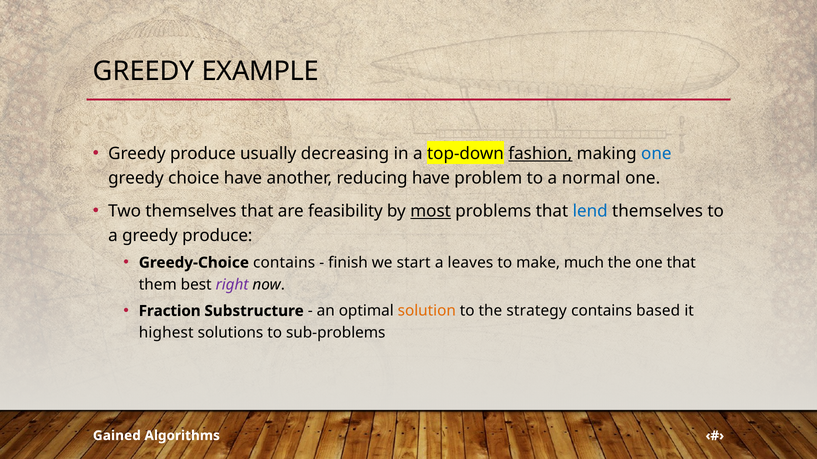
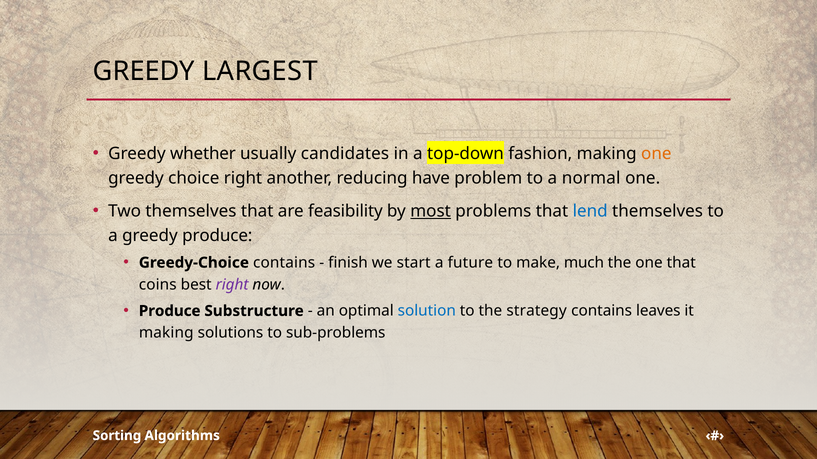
EXAMPLE: EXAMPLE -> LARGEST (260, 72)
produce: produce -> whether (203, 154)
decreasing: decreasing -> candidates (345, 154)
fashion underline: present -> none (540, 154)
one colour: blue -> orange (656, 154)
choice have: have -> right (243, 178)
leaves: leaves -> future (470, 263)
them: them -> coins (158, 285)
Fraction: Fraction -> Produce (170, 311)
solution colour: orange -> blue (427, 311)
based: based -> leaves (658, 311)
highest: highest -> making (166, 333)
Gained: Gained -> Sorting (117, 436)
